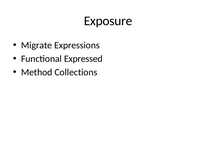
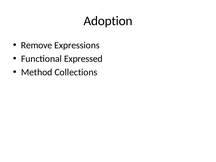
Exposure: Exposure -> Adoption (108, 21)
Migrate: Migrate -> Remove (37, 45)
